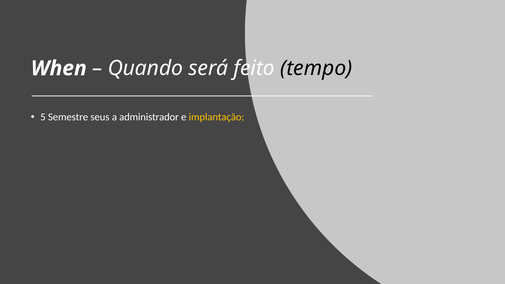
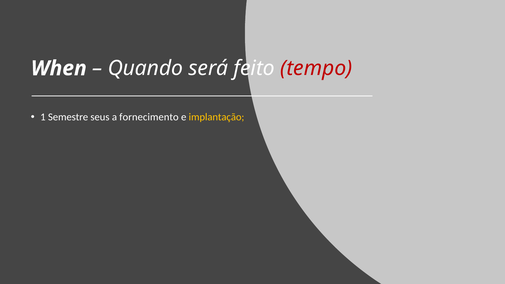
tempo colour: black -> red (316, 68)
5: 5 -> 1 (43, 117)
administrador: administrador -> fornecimento (149, 117)
